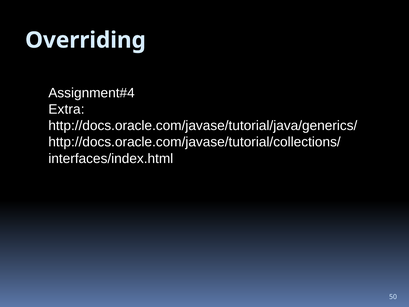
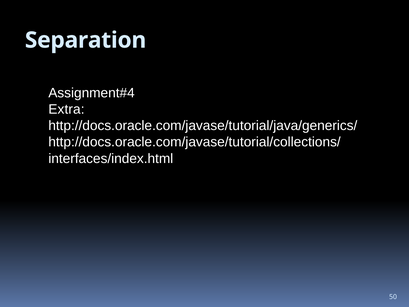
Overriding: Overriding -> Separation (86, 40)
